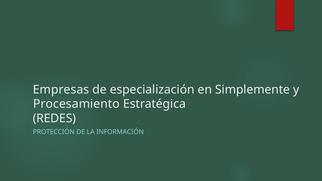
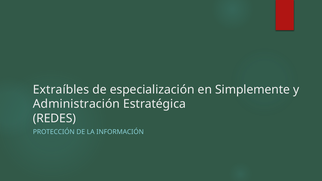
Empresas: Empresas -> Extraíbles (61, 90)
Procesamiento: Procesamiento -> Administración (76, 104)
